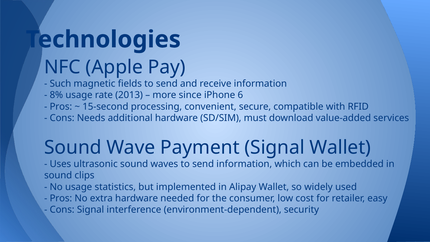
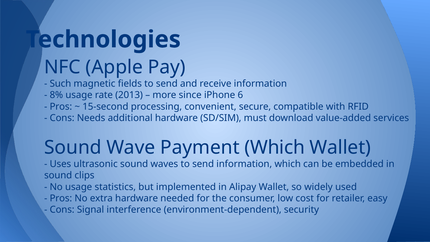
Payment Signal: Signal -> Which (275, 147)
